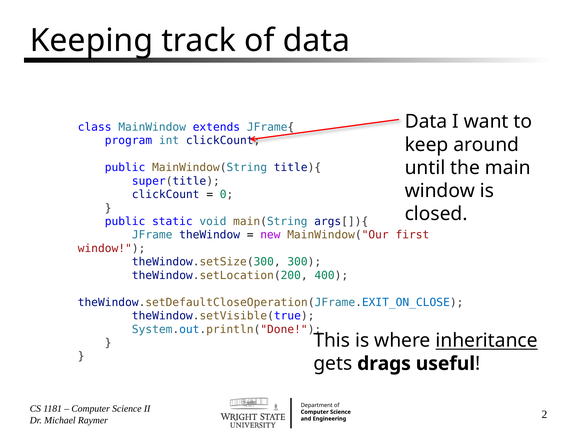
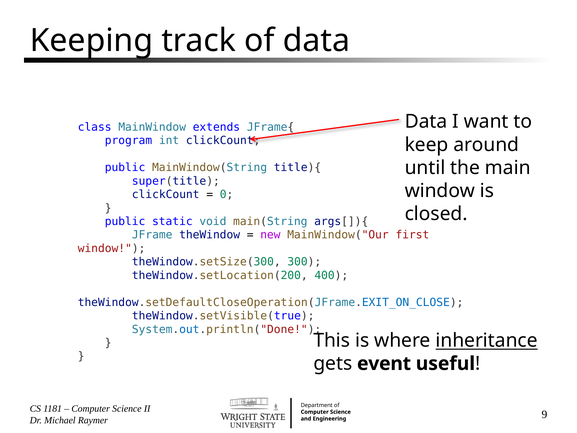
drags: drags -> event (384, 363)
2: 2 -> 9 (544, 414)
